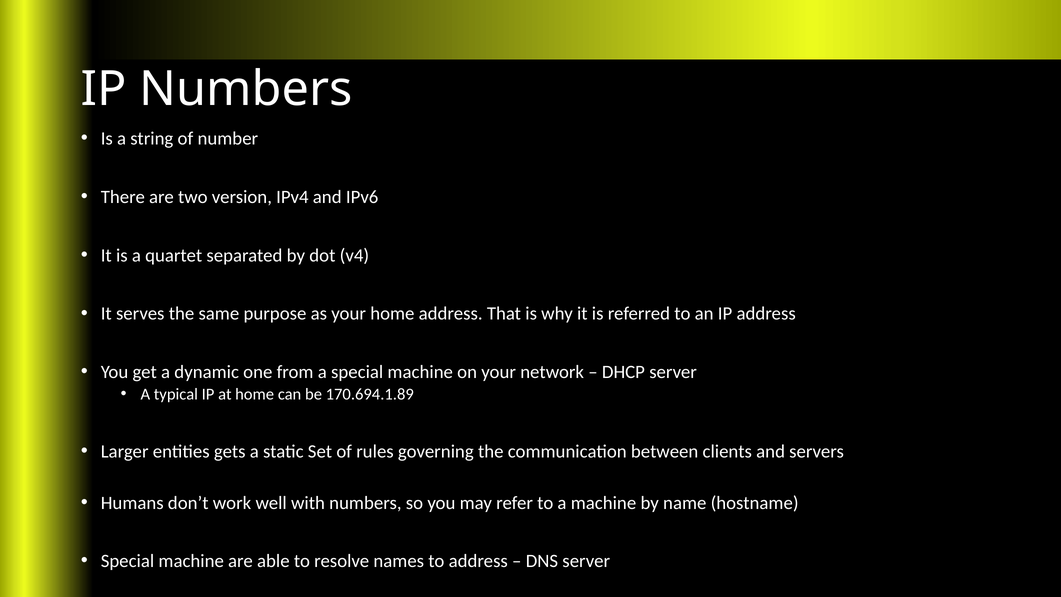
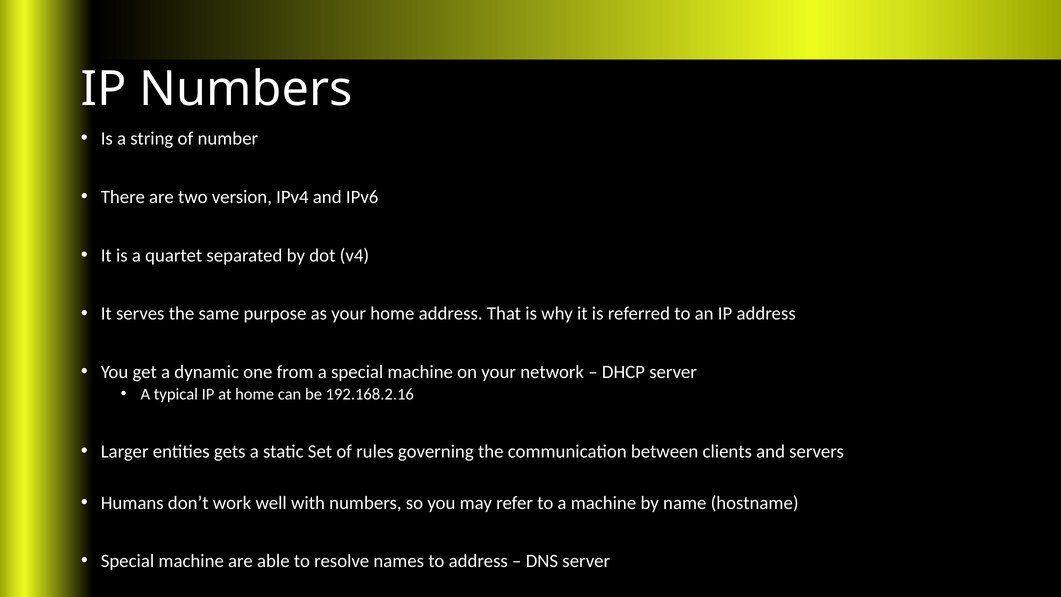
170.694.1.89: 170.694.1.89 -> 192.168.2.16 (370, 394)
